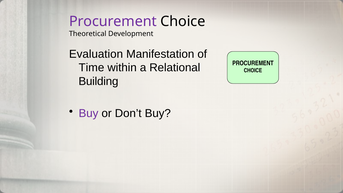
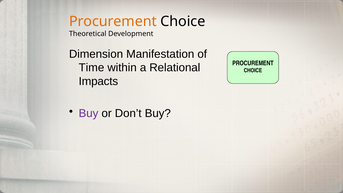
Procurement colour: purple -> orange (113, 21)
Evaluation: Evaluation -> Dimension (96, 54)
Building: Building -> Impacts (98, 81)
